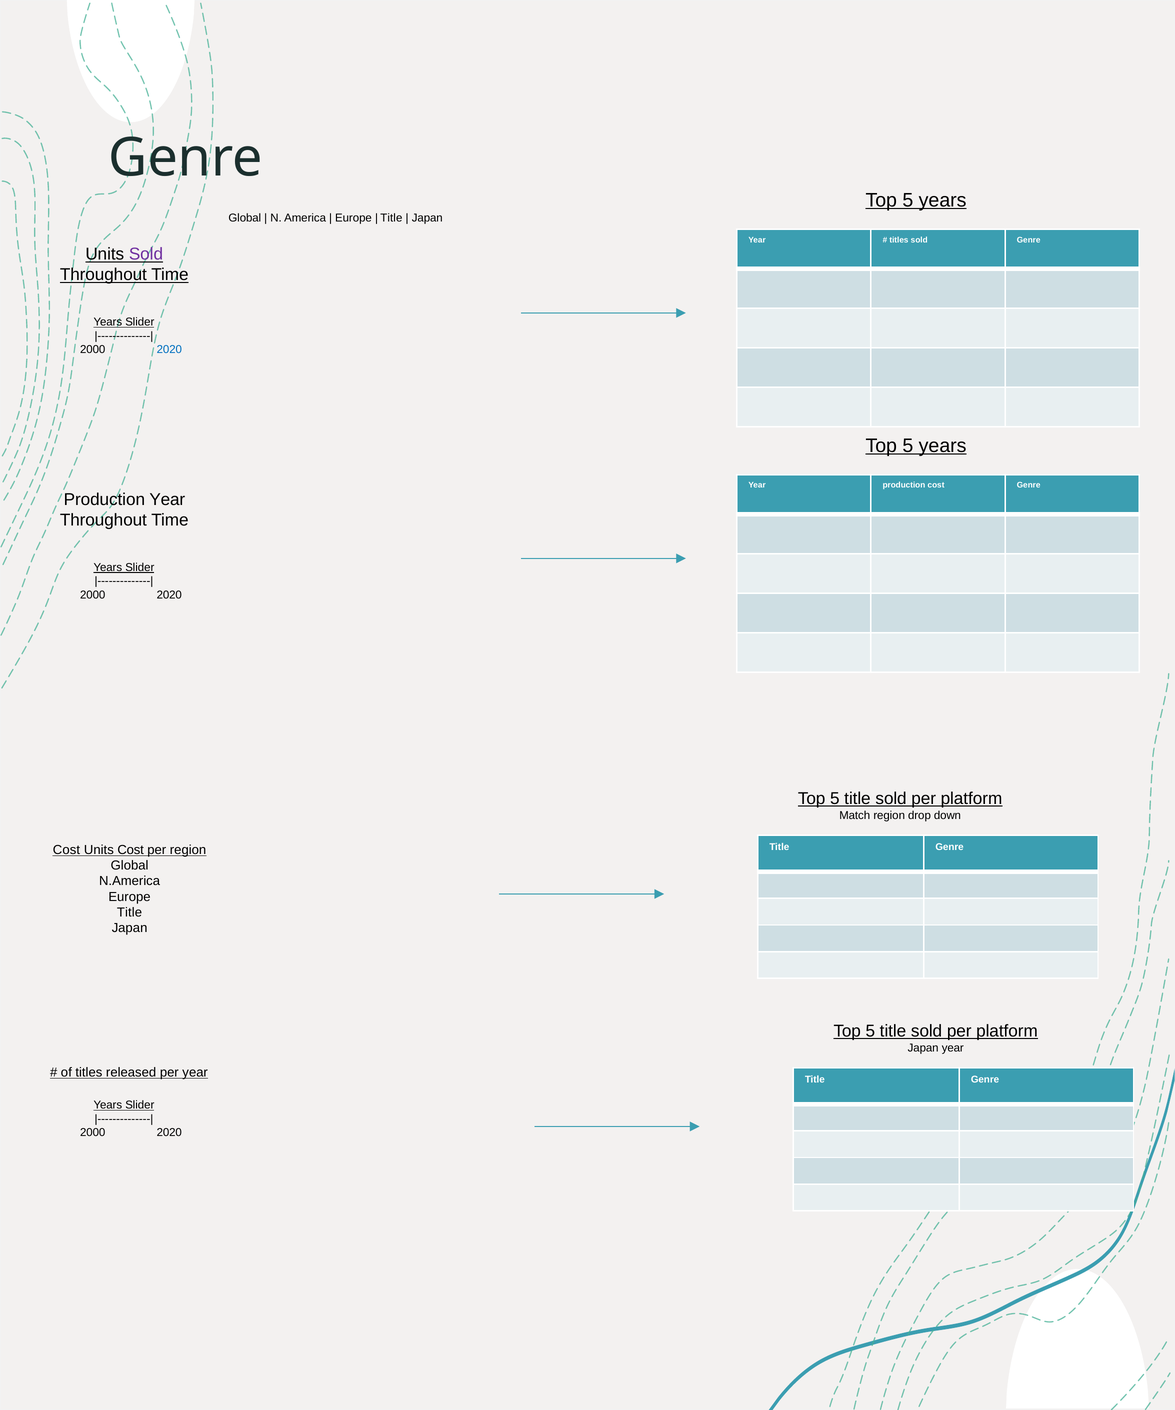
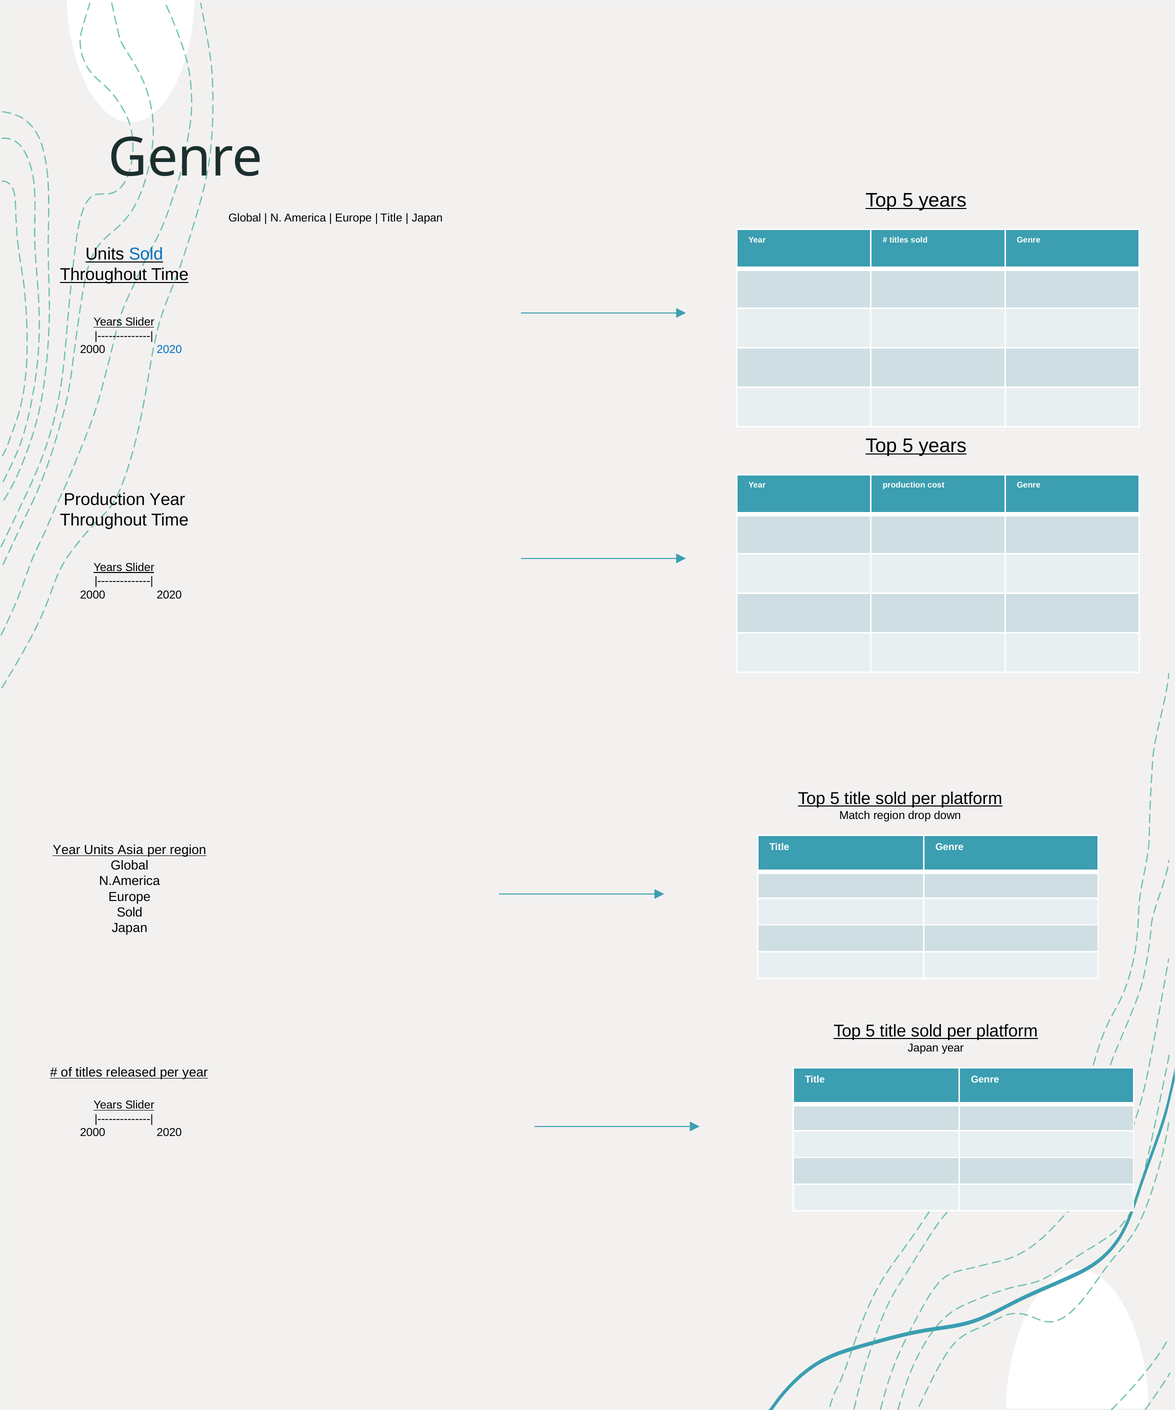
Sold colour: purple -> blue (146, 254)
Cost: Cost -> Year (67, 850)
Units Cost: Cost -> Asia (130, 850)
Title: Title -> Sold (130, 912)
